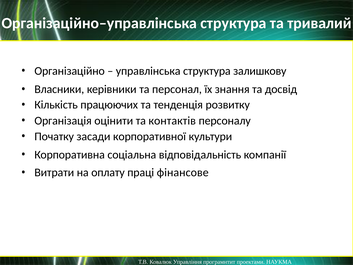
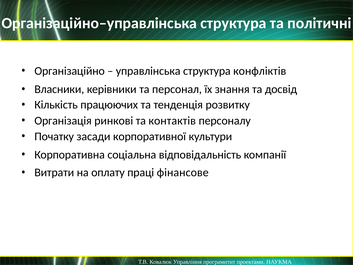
тривалий: тривалий -> політичні (319, 23)
залишкову: залишкову -> конфліктів (260, 71)
оцінити: оцінити -> ринкові (114, 121)
